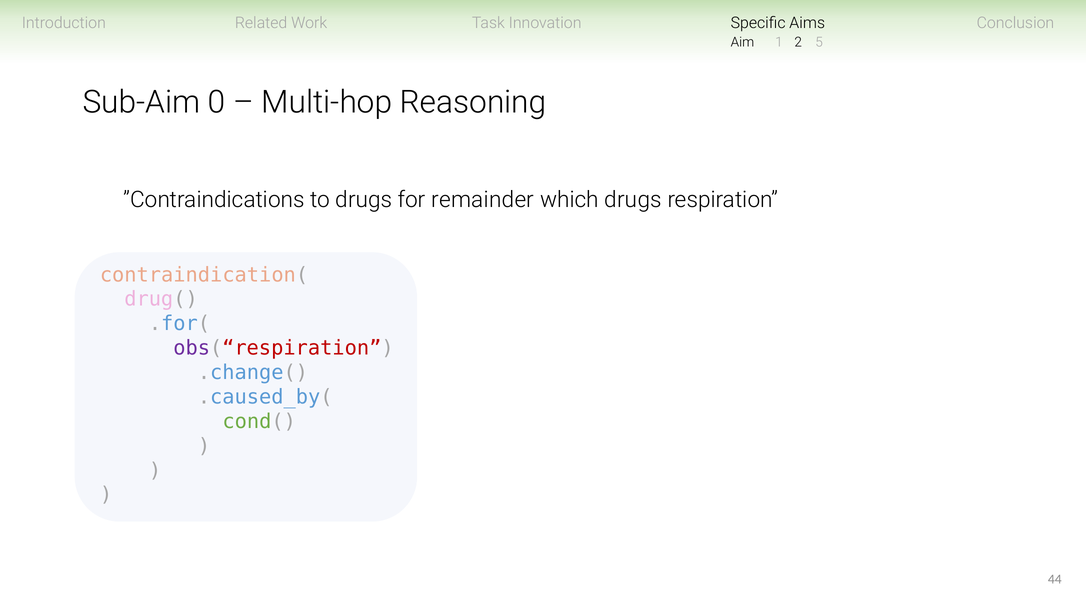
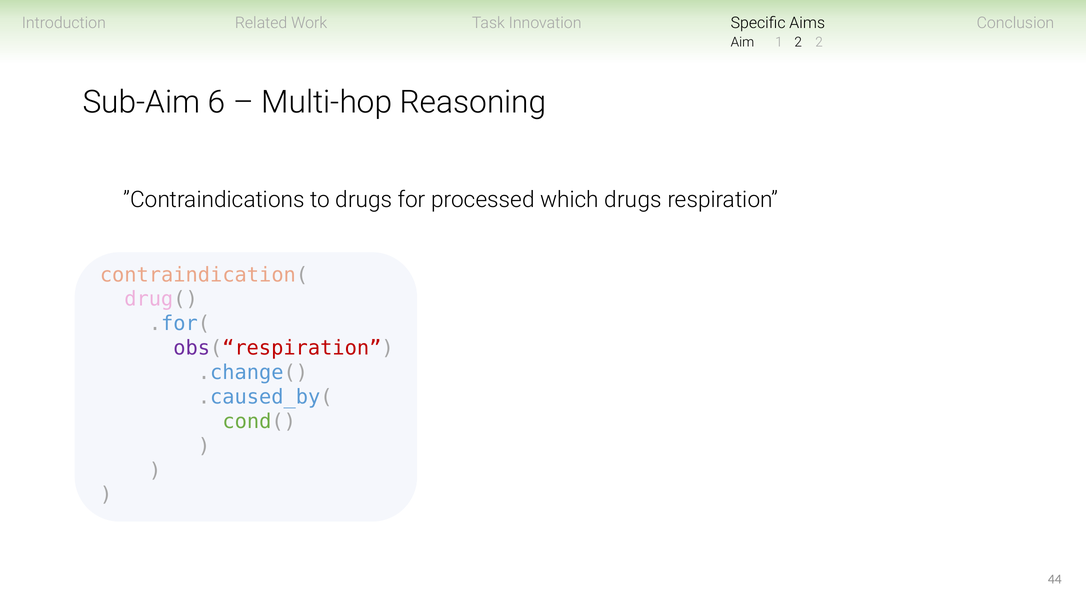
2 5: 5 -> 2 (819, 42)
0: 0 -> 6 (217, 102)
remainder: remainder -> processed (483, 200)
